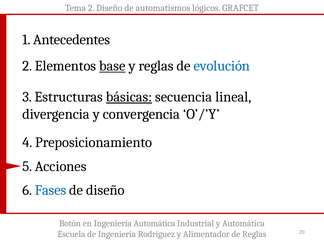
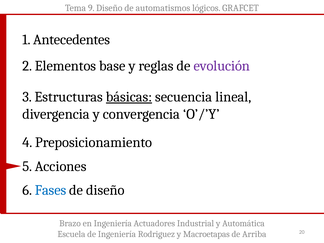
Tema 2: 2 -> 9 (91, 8)
base underline: present -> none (112, 66)
evolución colour: blue -> purple (222, 66)
Botón: Botón -> Brazo (70, 223)
Ingeniería Automática: Automática -> Actuadores (154, 223)
Alimentador: Alimentador -> Macroetapas (206, 234)
de Reglas: Reglas -> Arriba (254, 234)
